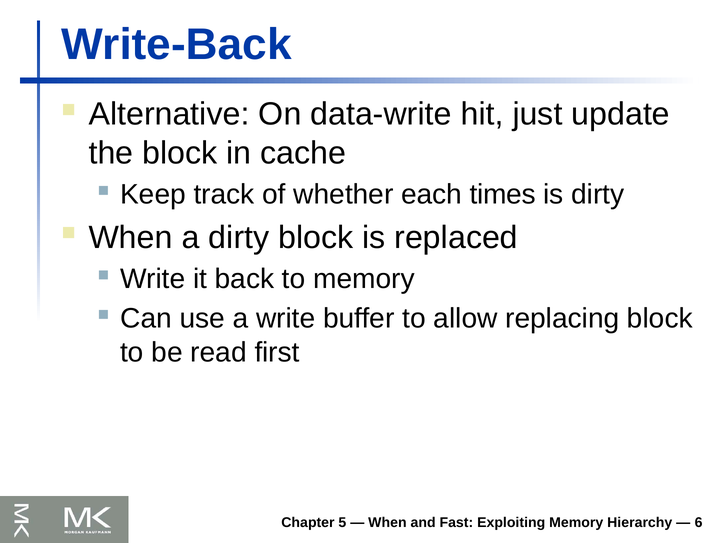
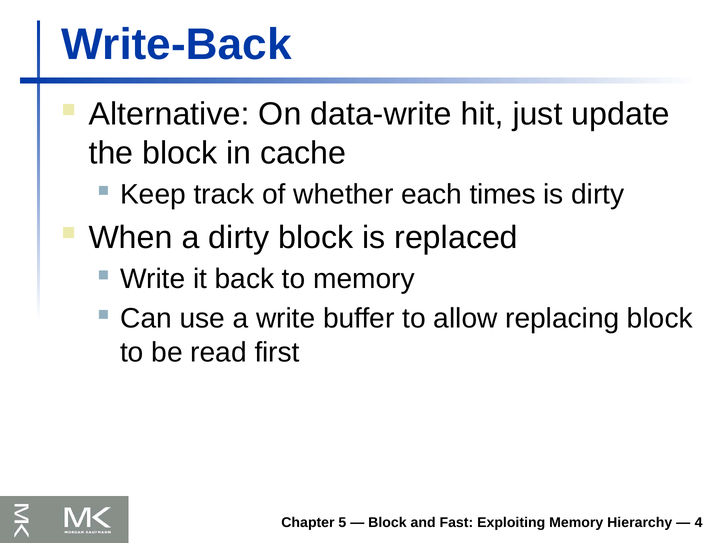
When: When -> Block (387, 523)
6: 6 -> 4 (699, 523)
